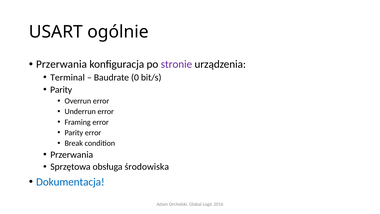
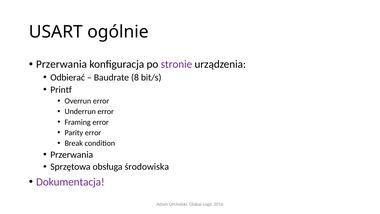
Terminal: Terminal -> Odbierać (68, 77)
0: 0 -> 8 (135, 77)
Parity: Parity -> Printf (61, 90)
Dokumentacja colour: blue -> purple (70, 182)
